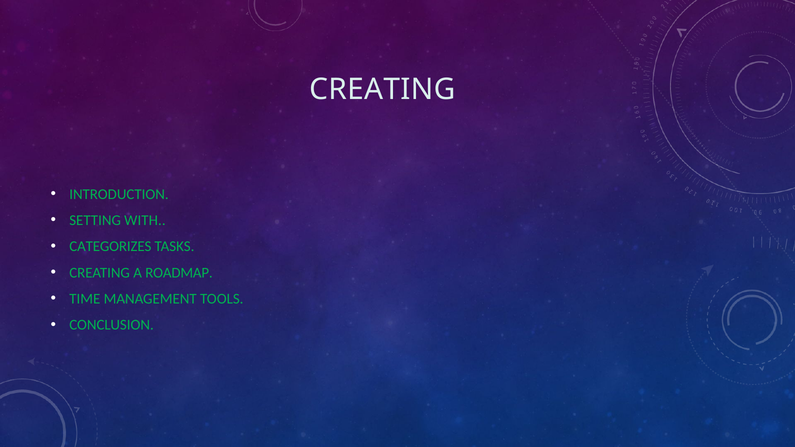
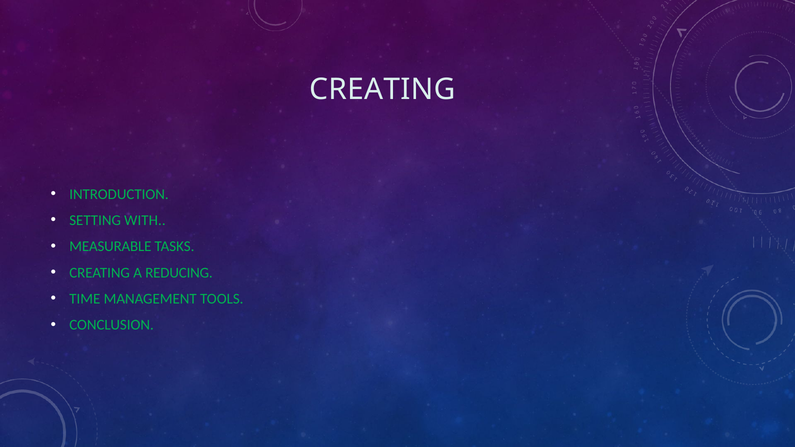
CATEGORIZES: CATEGORIZES -> MEASURABLE (110, 247)
ROADMAP: ROADMAP -> REDUCING (179, 273)
